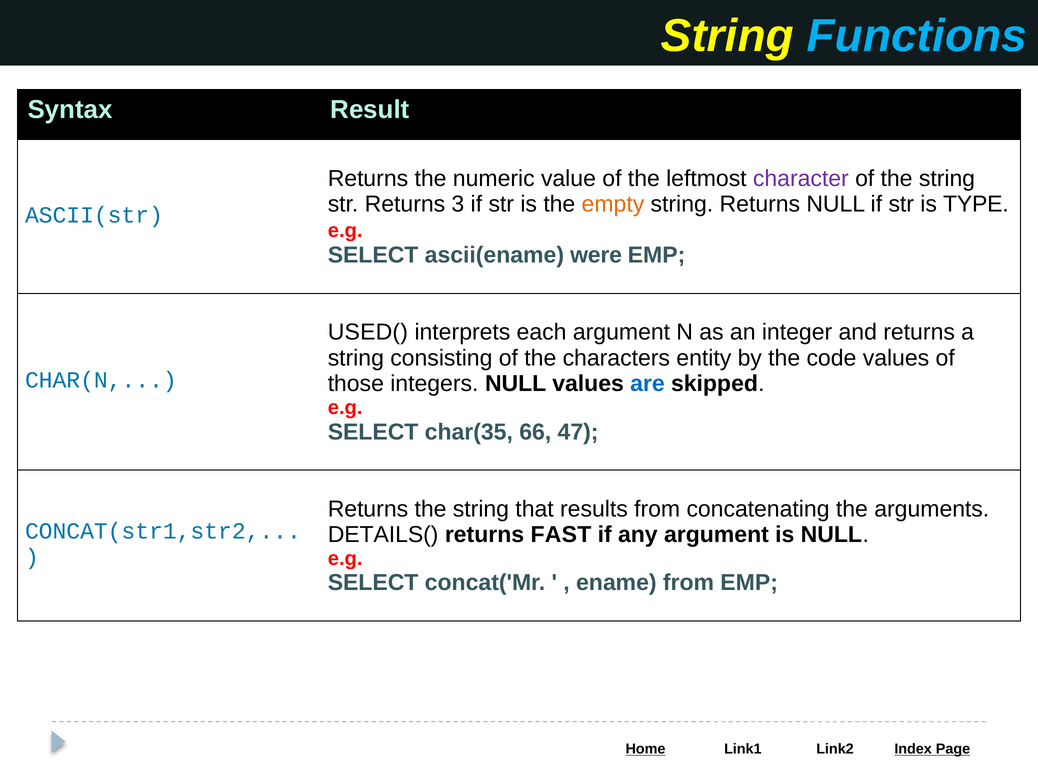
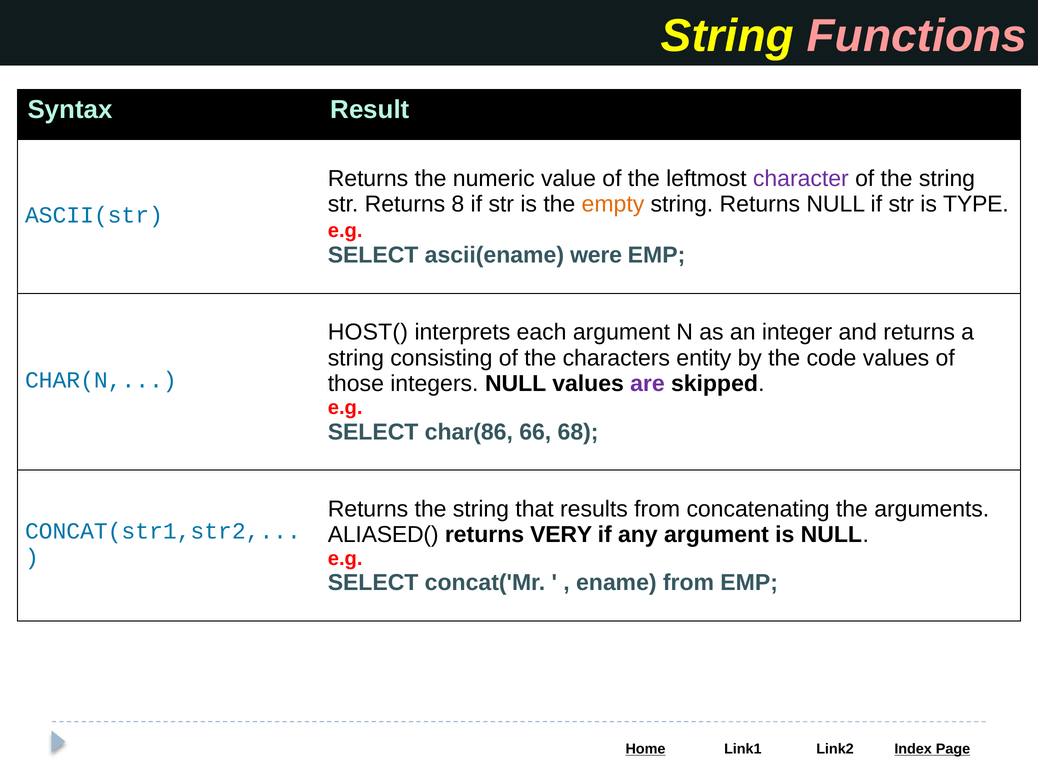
Functions colour: light blue -> pink (917, 36)
3: 3 -> 8 (458, 204)
USED(: USED( -> HOST( (368, 332)
are colour: blue -> purple (647, 383)
char(35: char(35 -> char(86 (469, 432)
47: 47 -> 68 (578, 432)
DETAILS(: DETAILS( -> ALIASED( (383, 534)
FAST: FAST -> VERY (561, 534)
